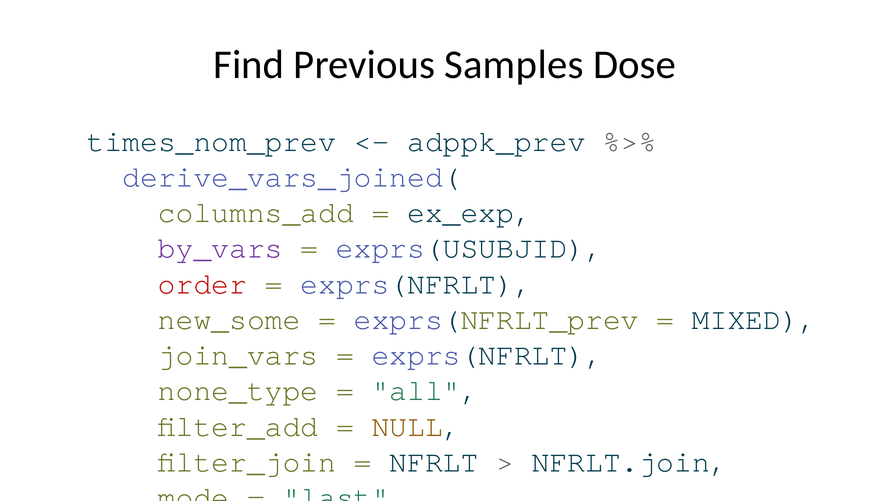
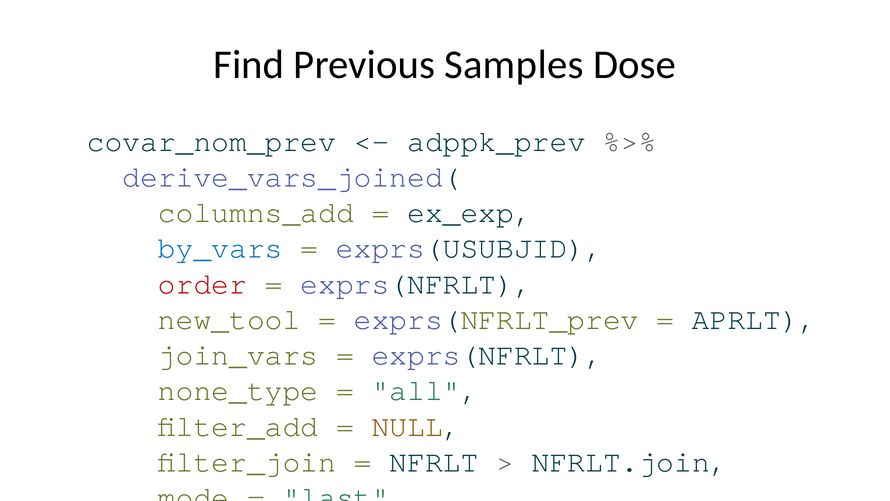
times_nom_prev: times_nom_prev -> covar_nom_prev (211, 141)
by_vars colour: purple -> blue (220, 248)
new_some: new_some -> new_tool (229, 319)
MIXED: MIXED -> APRLT (754, 319)
